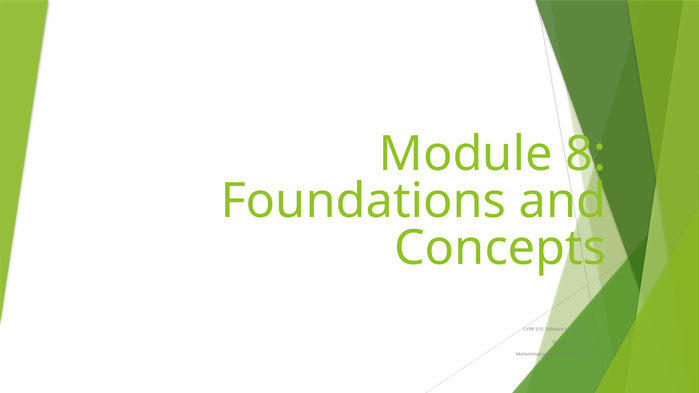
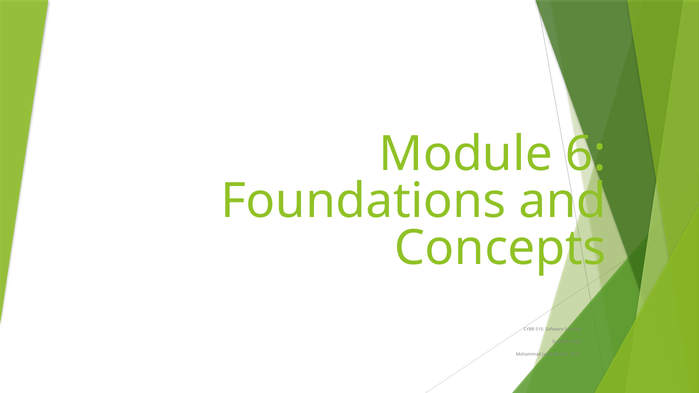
8: 8 -> 6 (586, 154)
